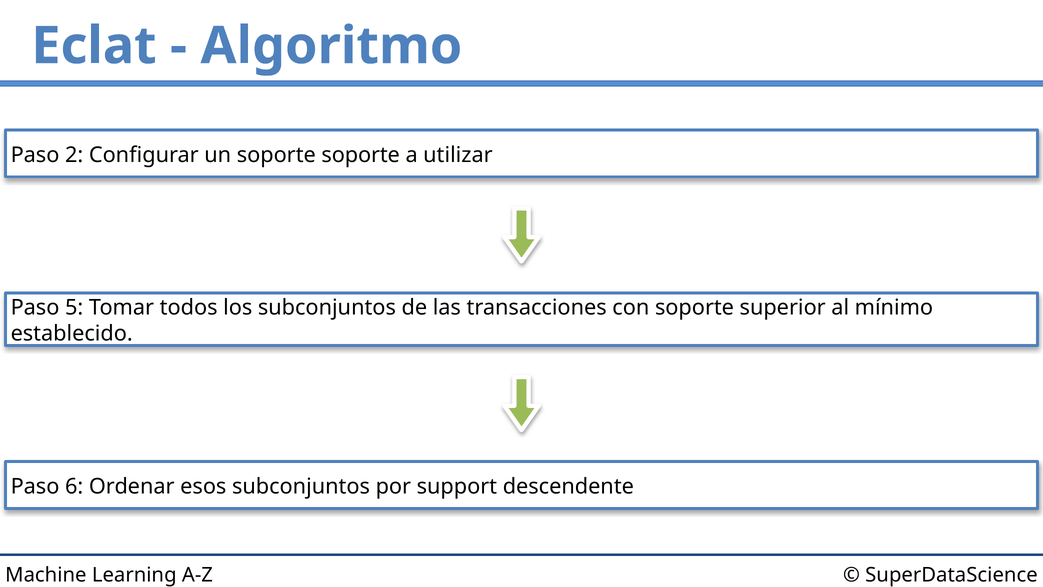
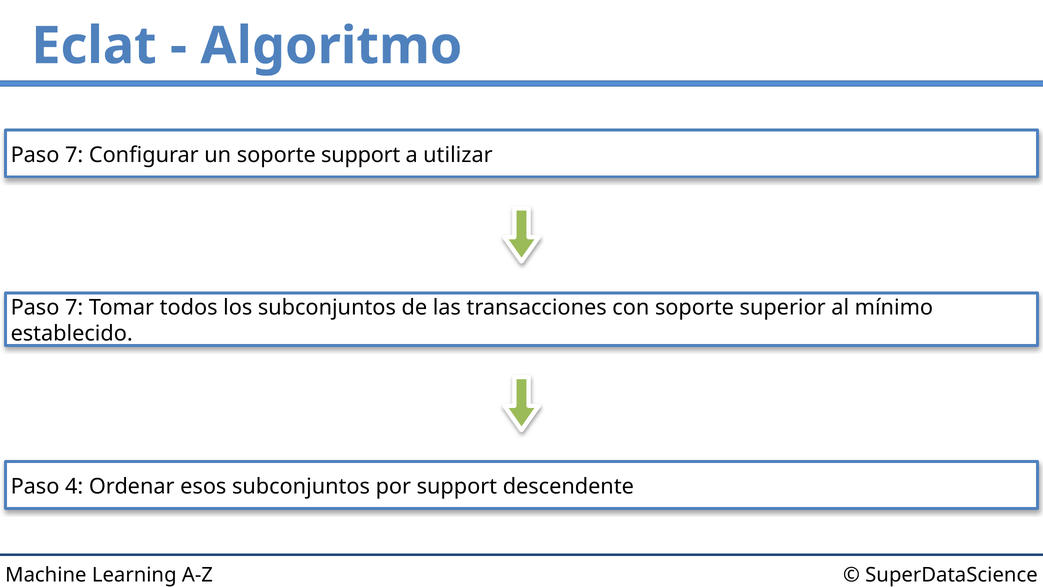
2: 2 -> 7 (74, 155)
soporte soporte: soporte -> support (361, 155)
5: 5 -> 7 (74, 308)
6: 6 -> 4 (74, 486)
